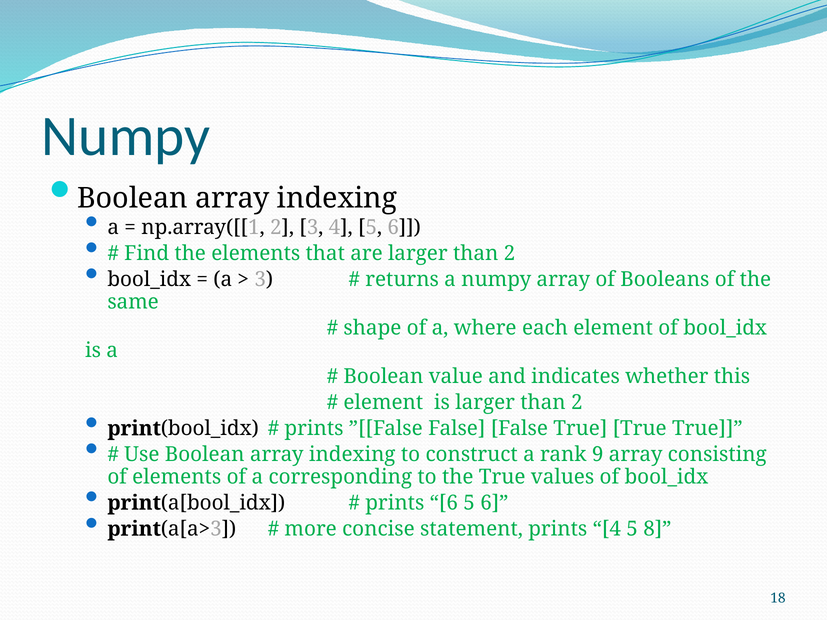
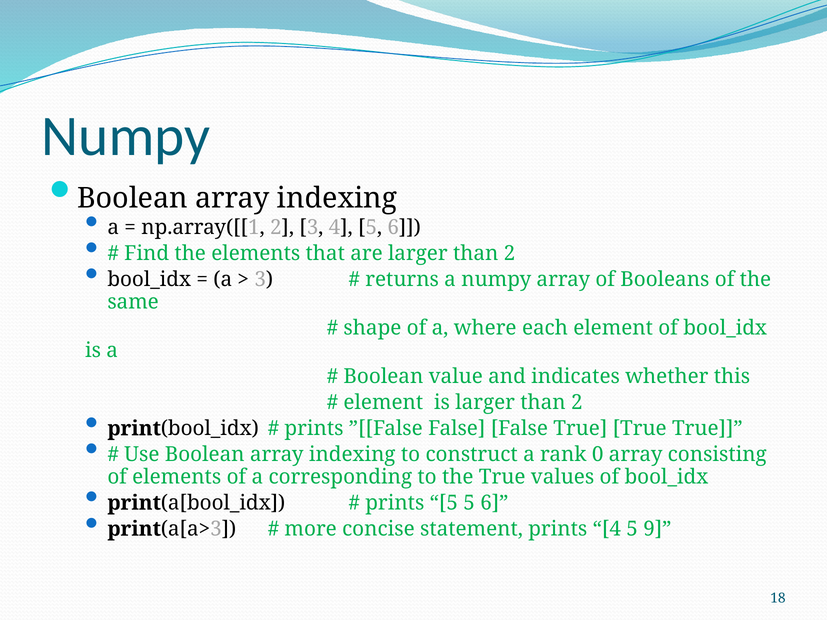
9: 9 -> 0 (598, 455)
prints 6: 6 -> 5 (444, 503)
8: 8 -> 9 (657, 529)
